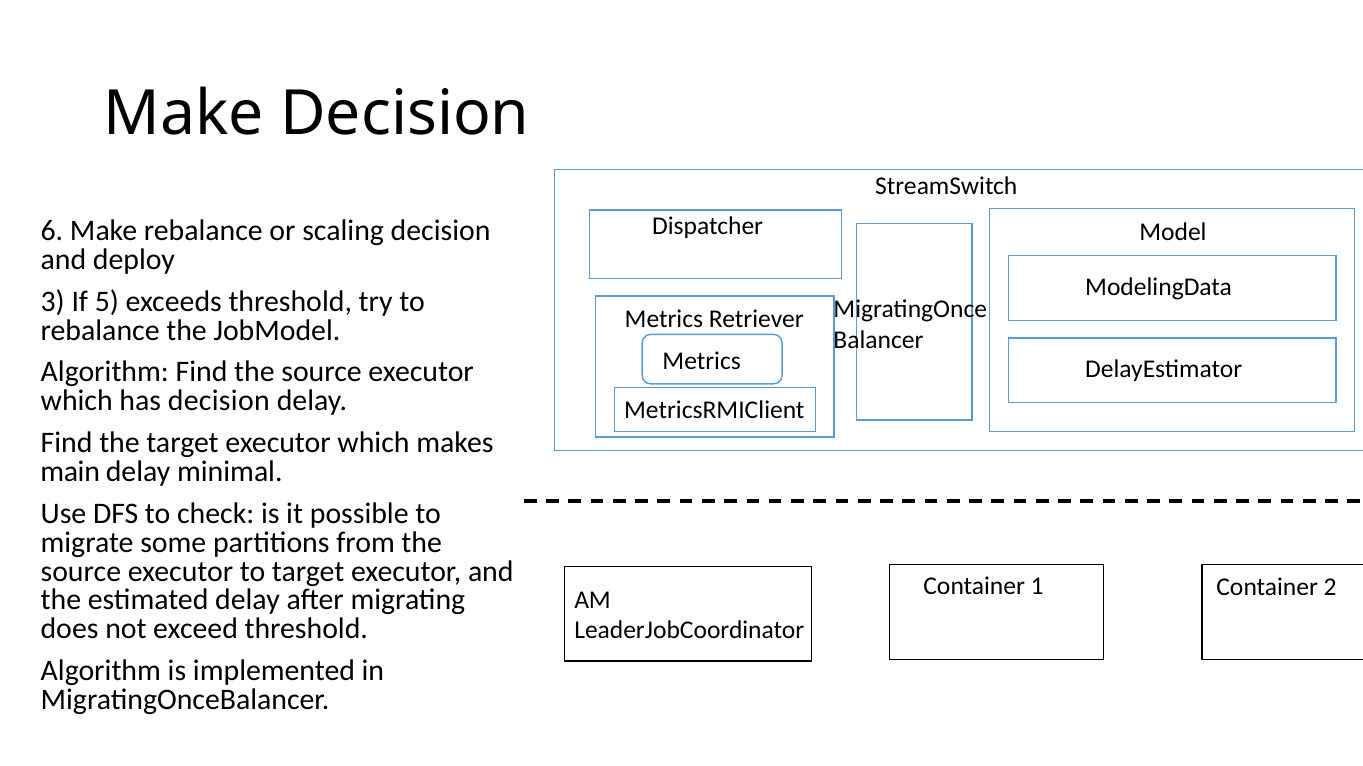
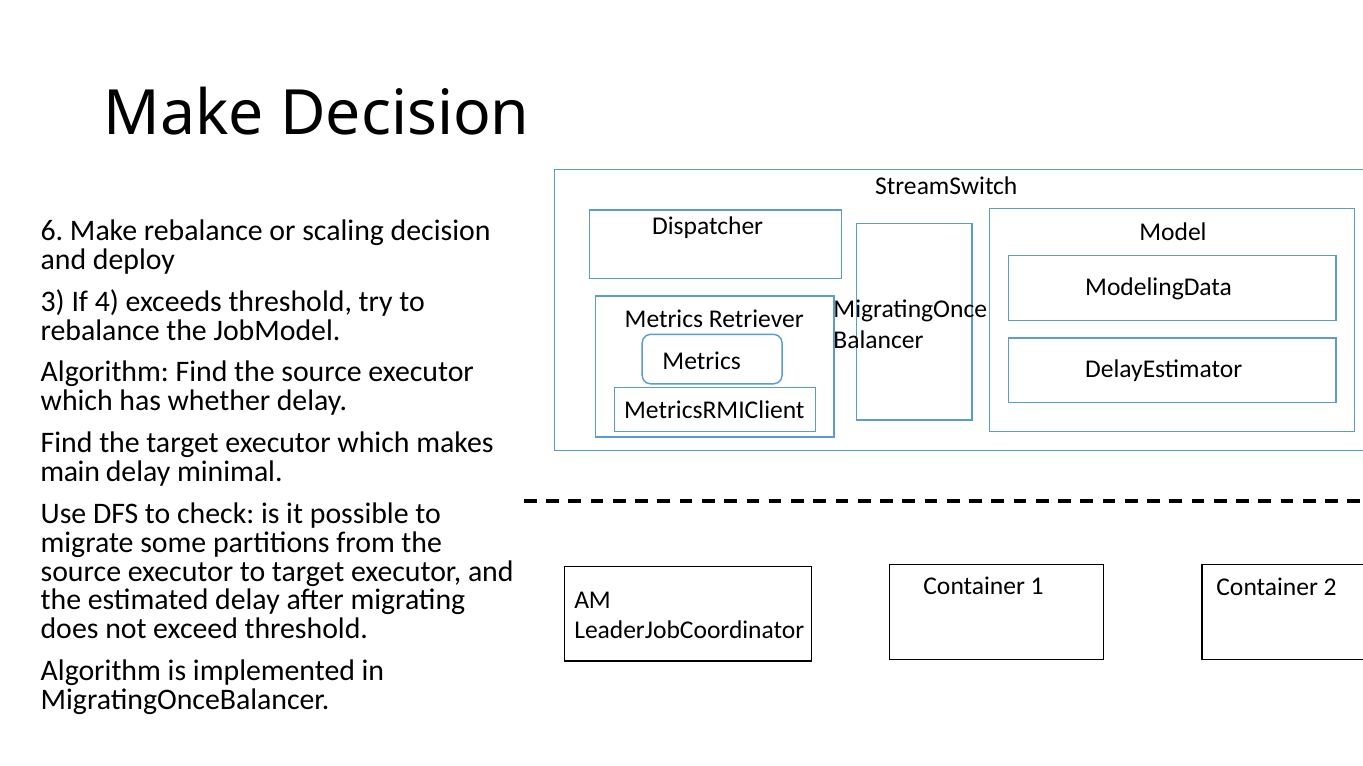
5: 5 -> 4 (107, 302)
has decision: decision -> whether (219, 401)
